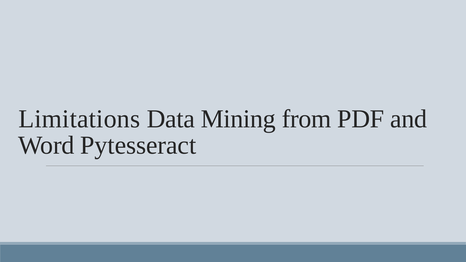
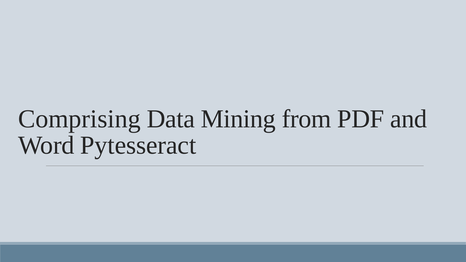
Limitations: Limitations -> Comprising (79, 119)
